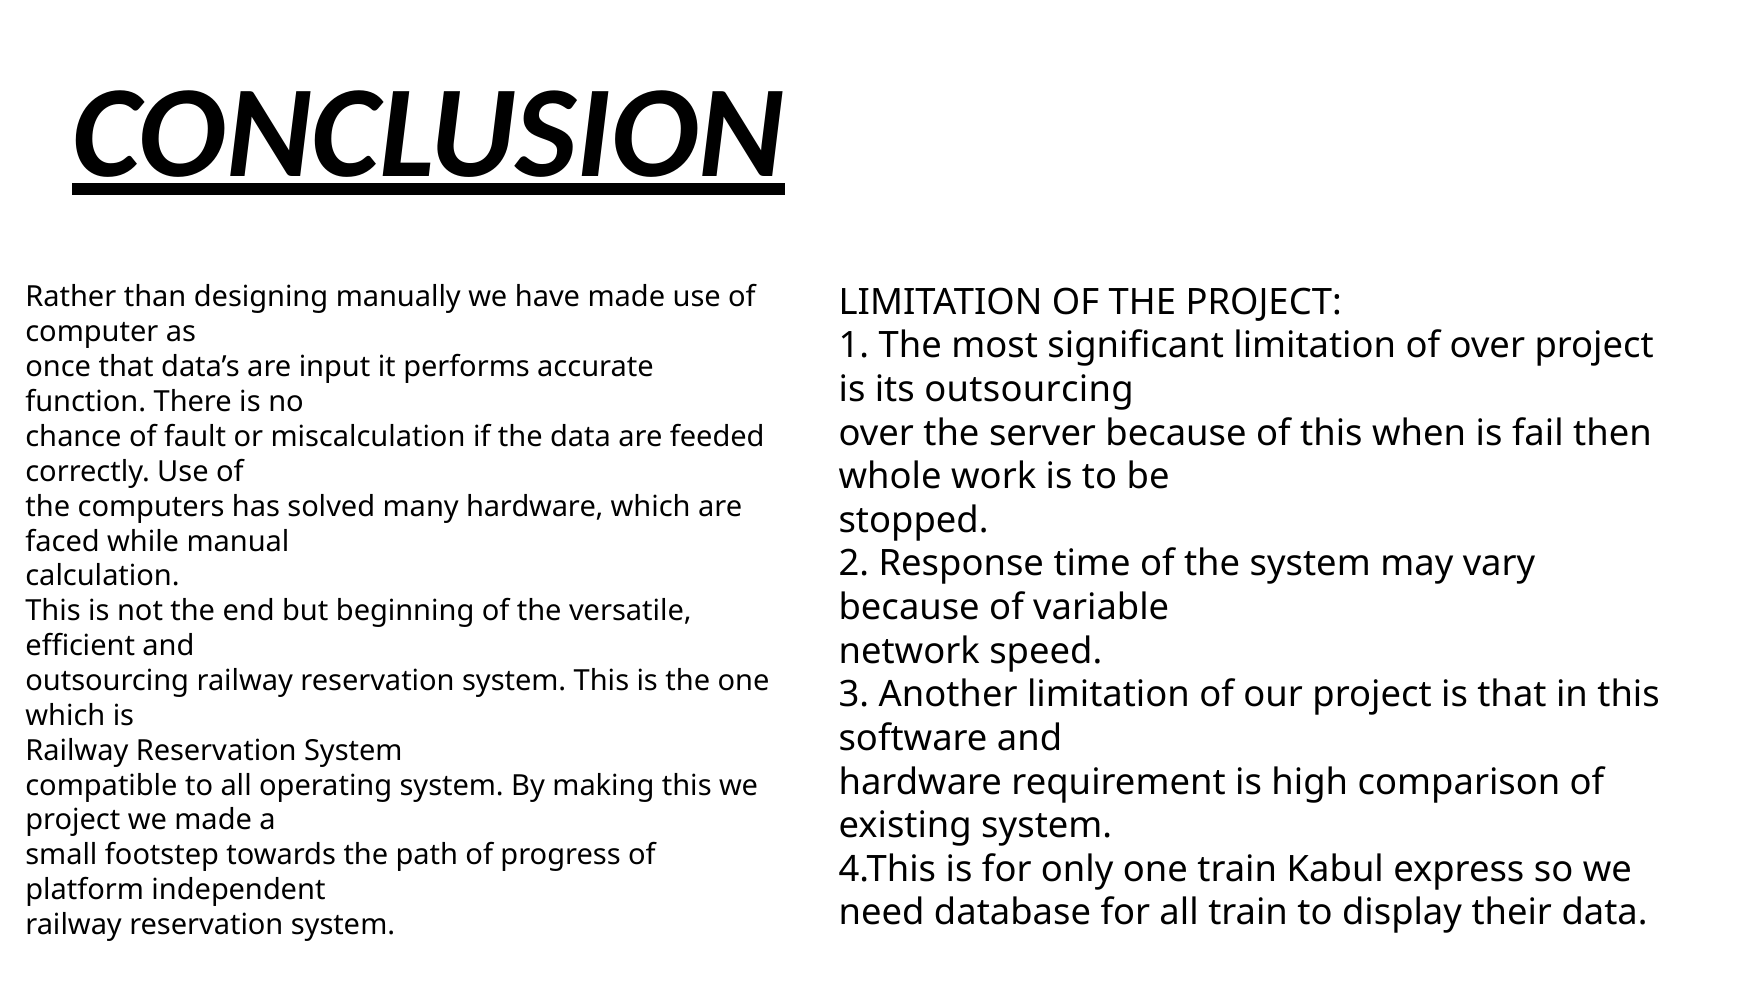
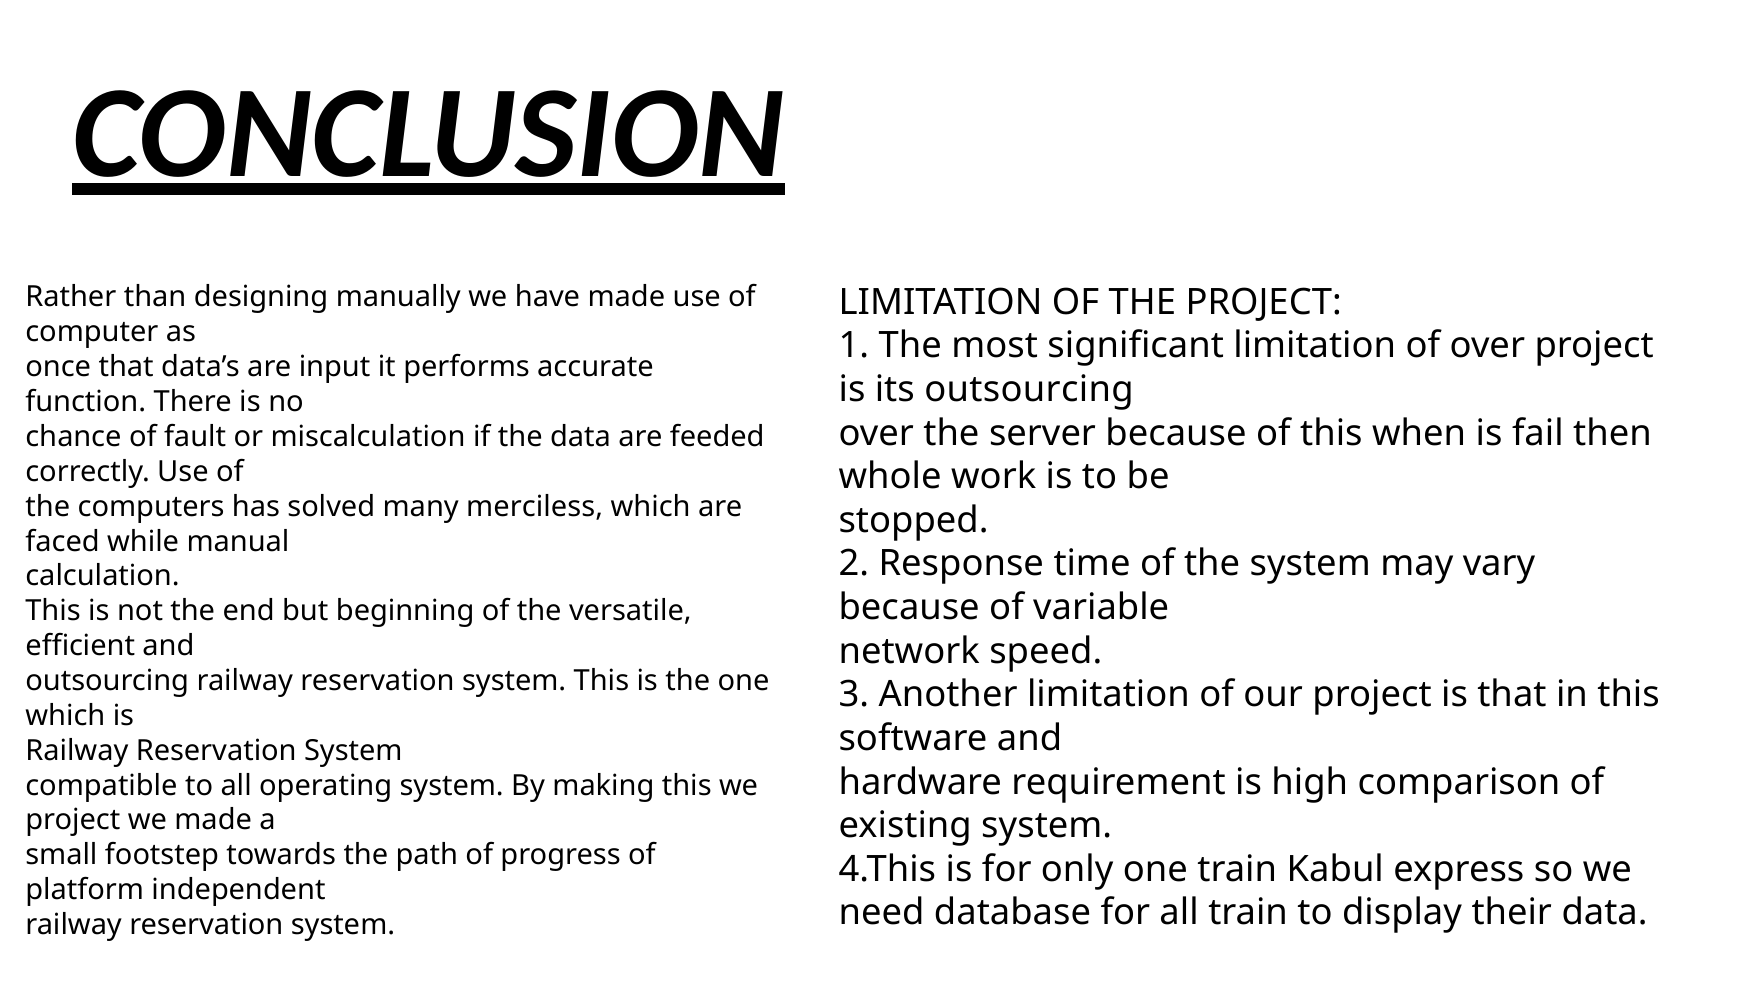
many hardware: hardware -> merciless (535, 507)
